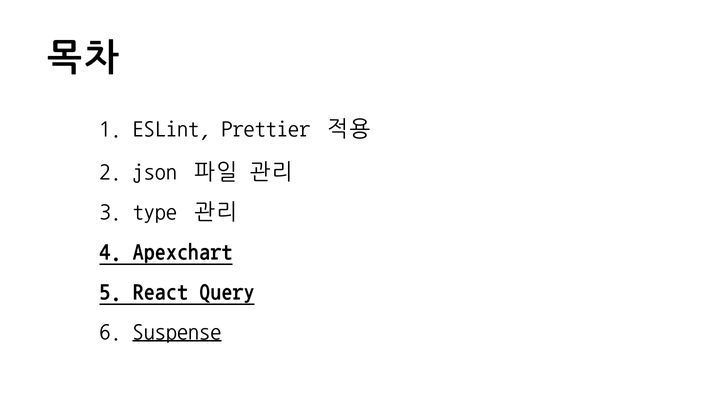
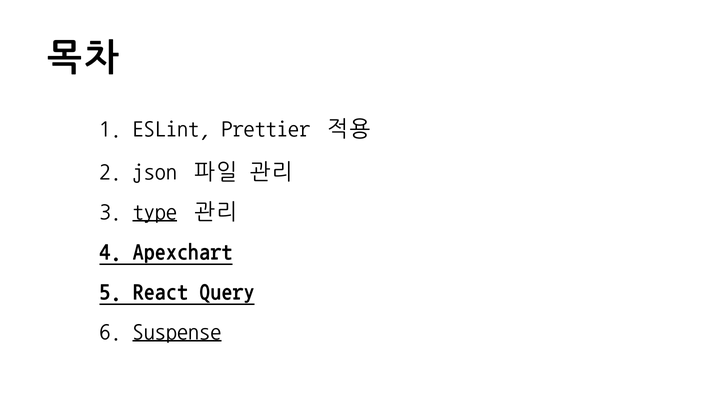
type underline: none -> present (155, 211)
